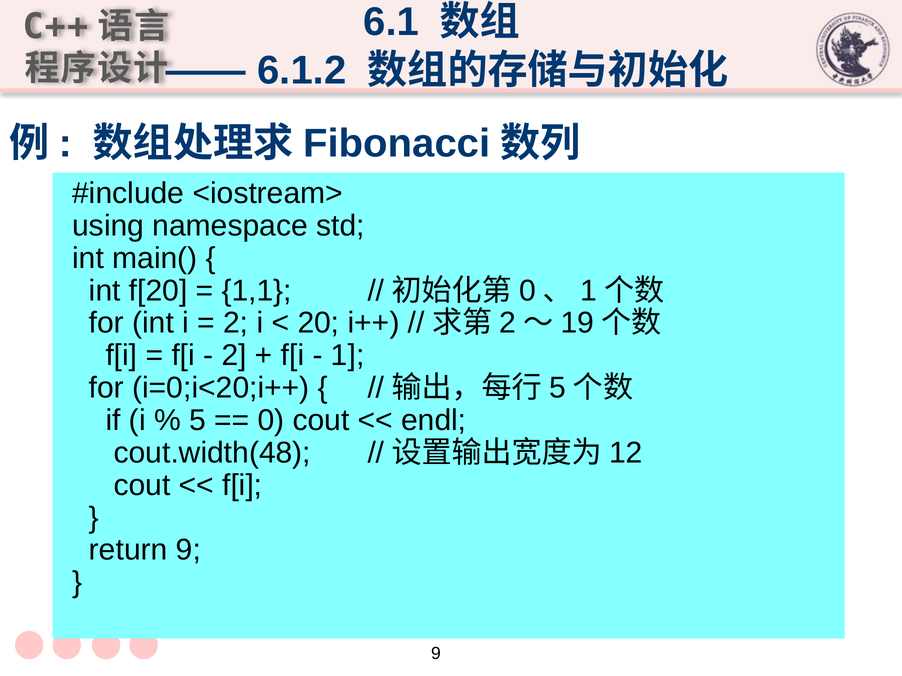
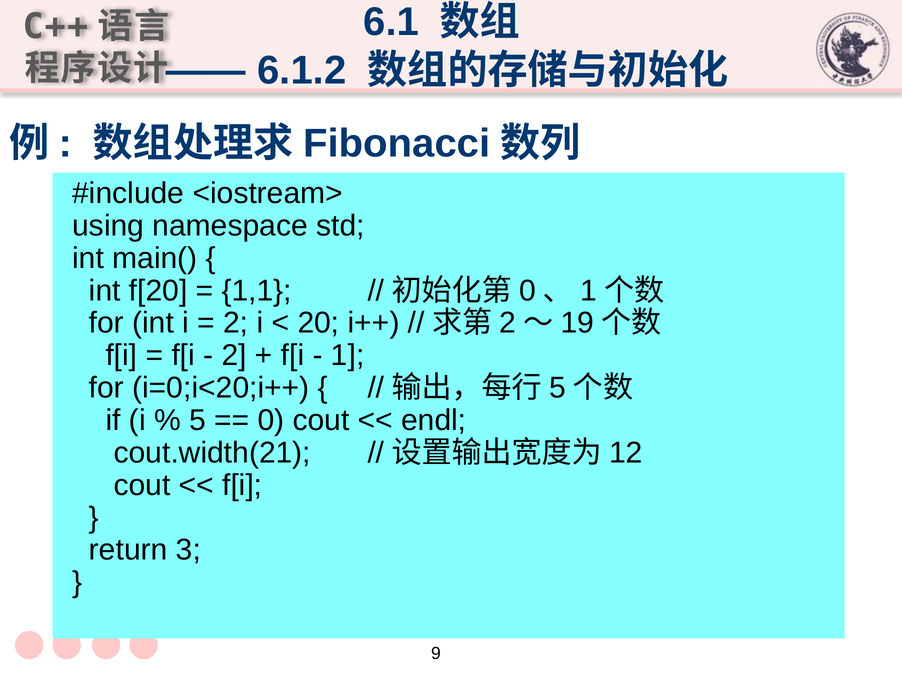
cout.width(48: cout.width(48 -> cout.width(21 (212, 453)
return 9: 9 -> 3 (188, 550)
